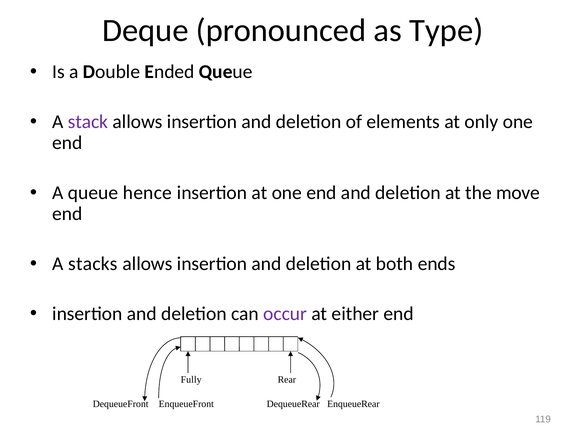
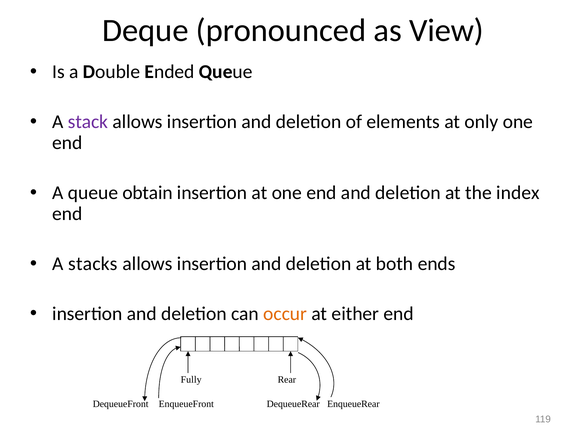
Type: Type -> View (446, 31)
hence: hence -> obtain (148, 193)
move: move -> index (518, 193)
occur colour: purple -> orange (285, 314)
